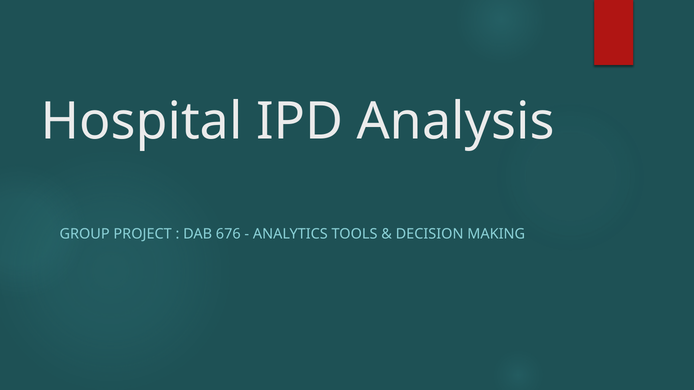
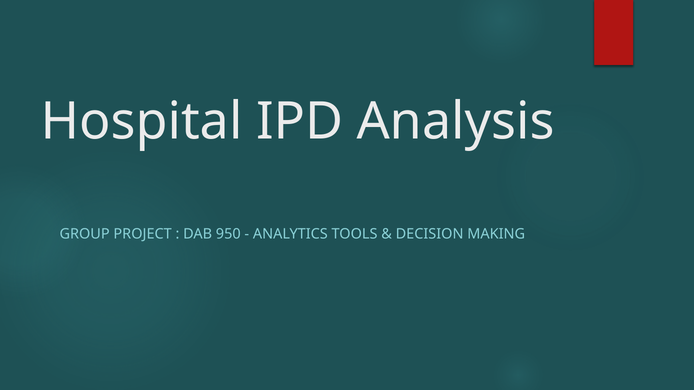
676: 676 -> 950 (228, 234)
